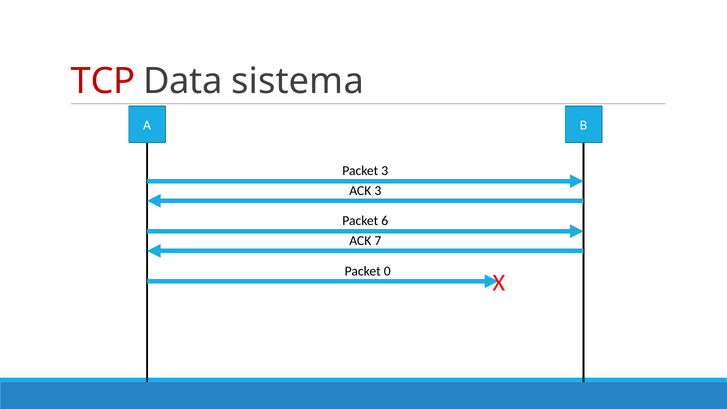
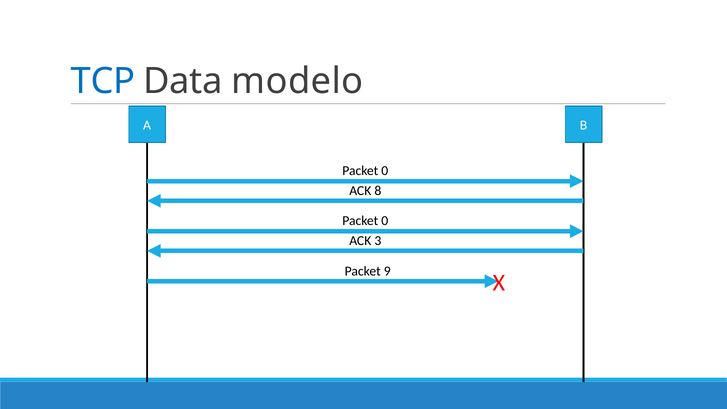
TCP colour: red -> blue (103, 81)
sistema: sistema -> modelo (297, 81)
3: 3 -> 0 (385, 171)
ACK 3: 3 -> 8 (378, 191)
6: 6 -> 0 (385, 221)
7: 7 -> 3 (378, 241)
0: 0 -> 9 (387, 271)
